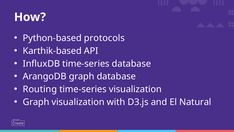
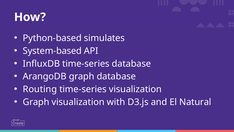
protocols: protocols -> simulates (104, 38)
Karthik-based: Karthik-based -> System-based (52, 51)
